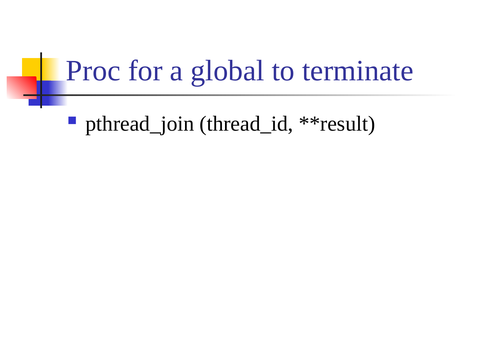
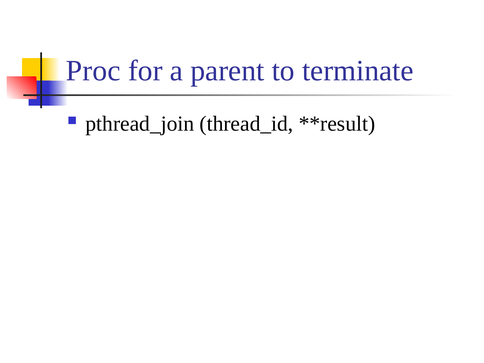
global: global -> parent (227, 71)
